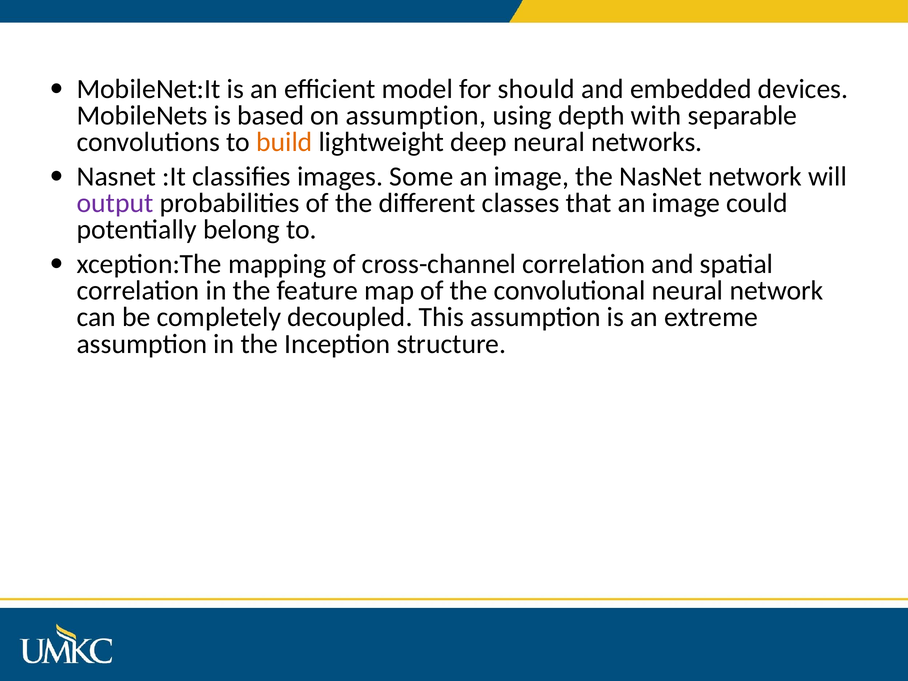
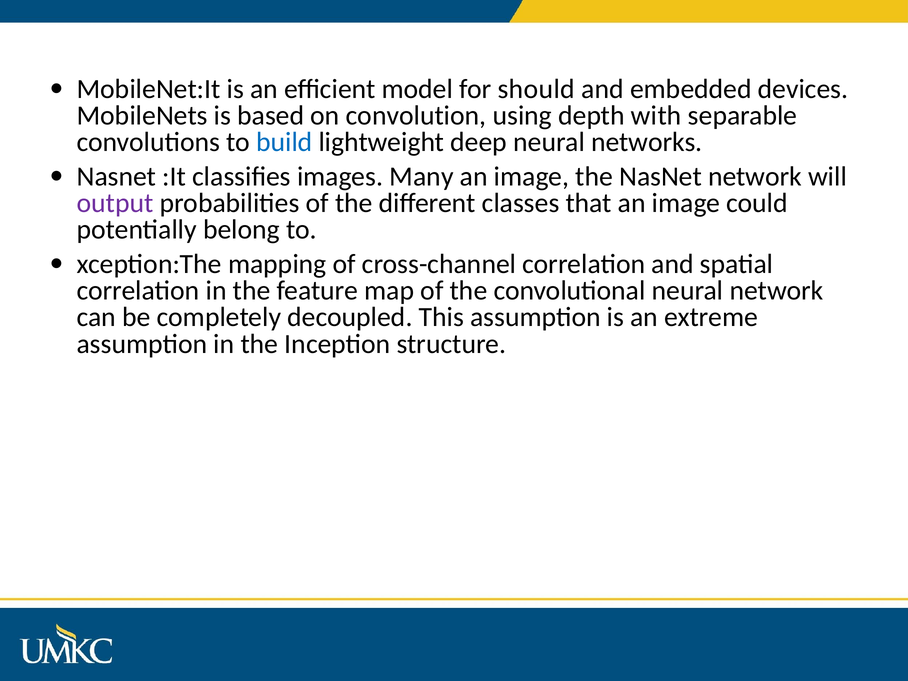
on assumption: assumption -> convolution (416, 116)
build colour: orange -> blue (284, 142)
Some: Some -> Many (421, 177)
